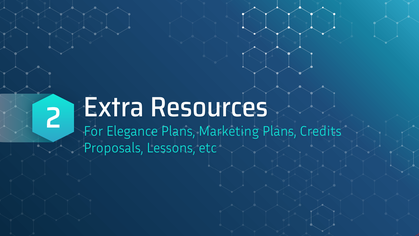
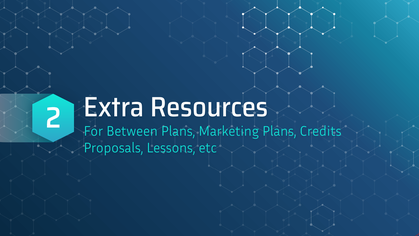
Elegance: Elegance -> Between (132, 131)
